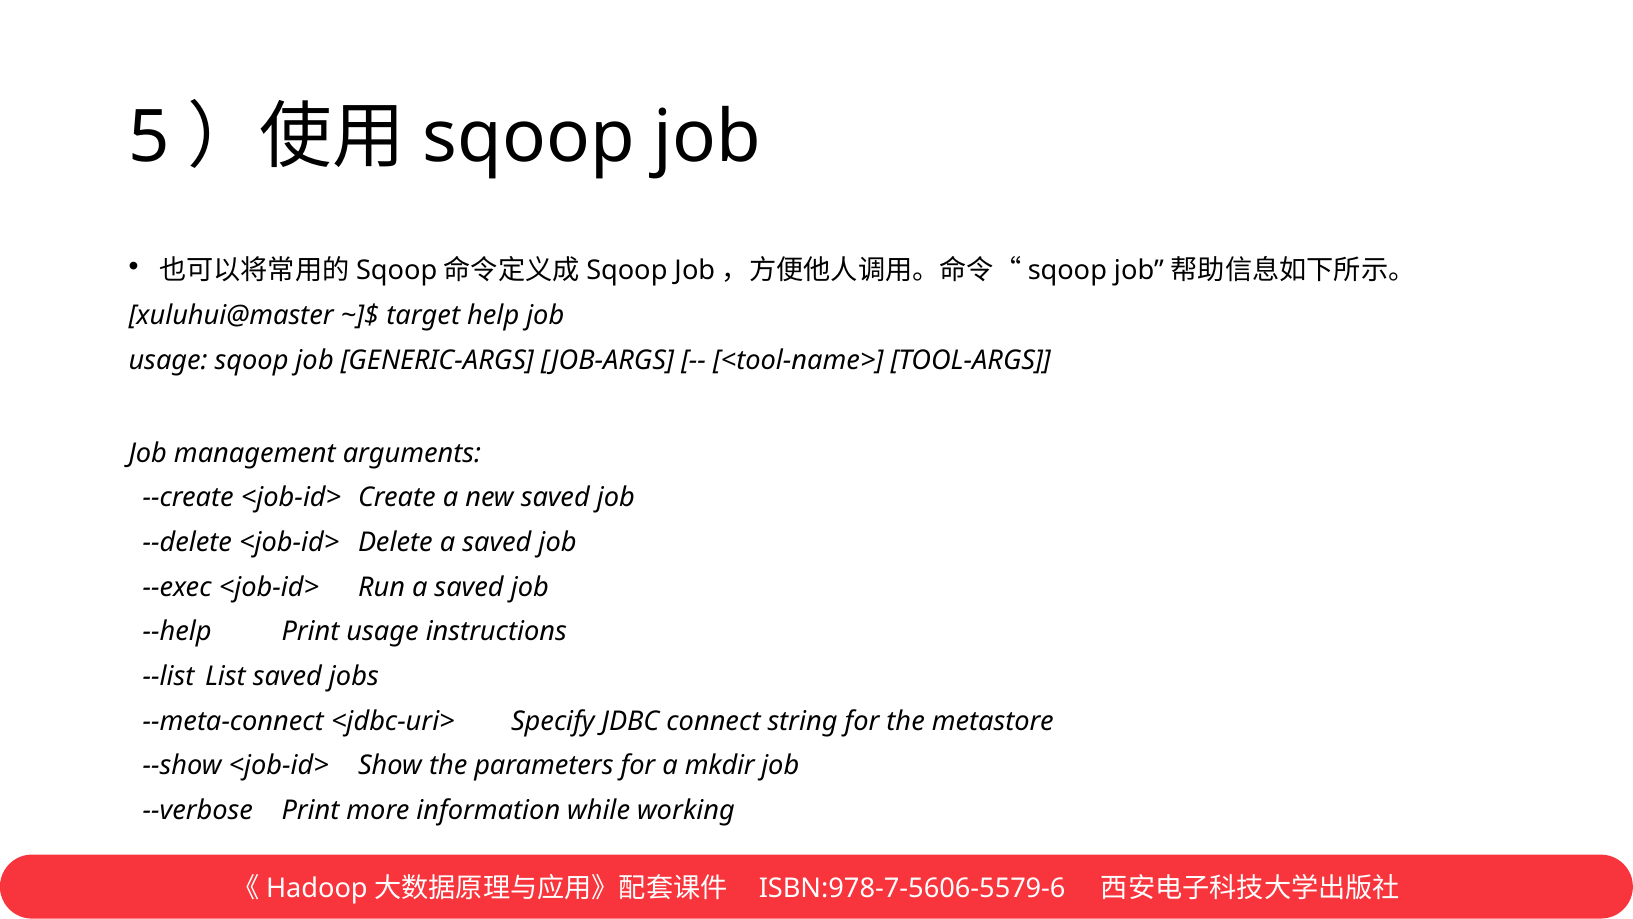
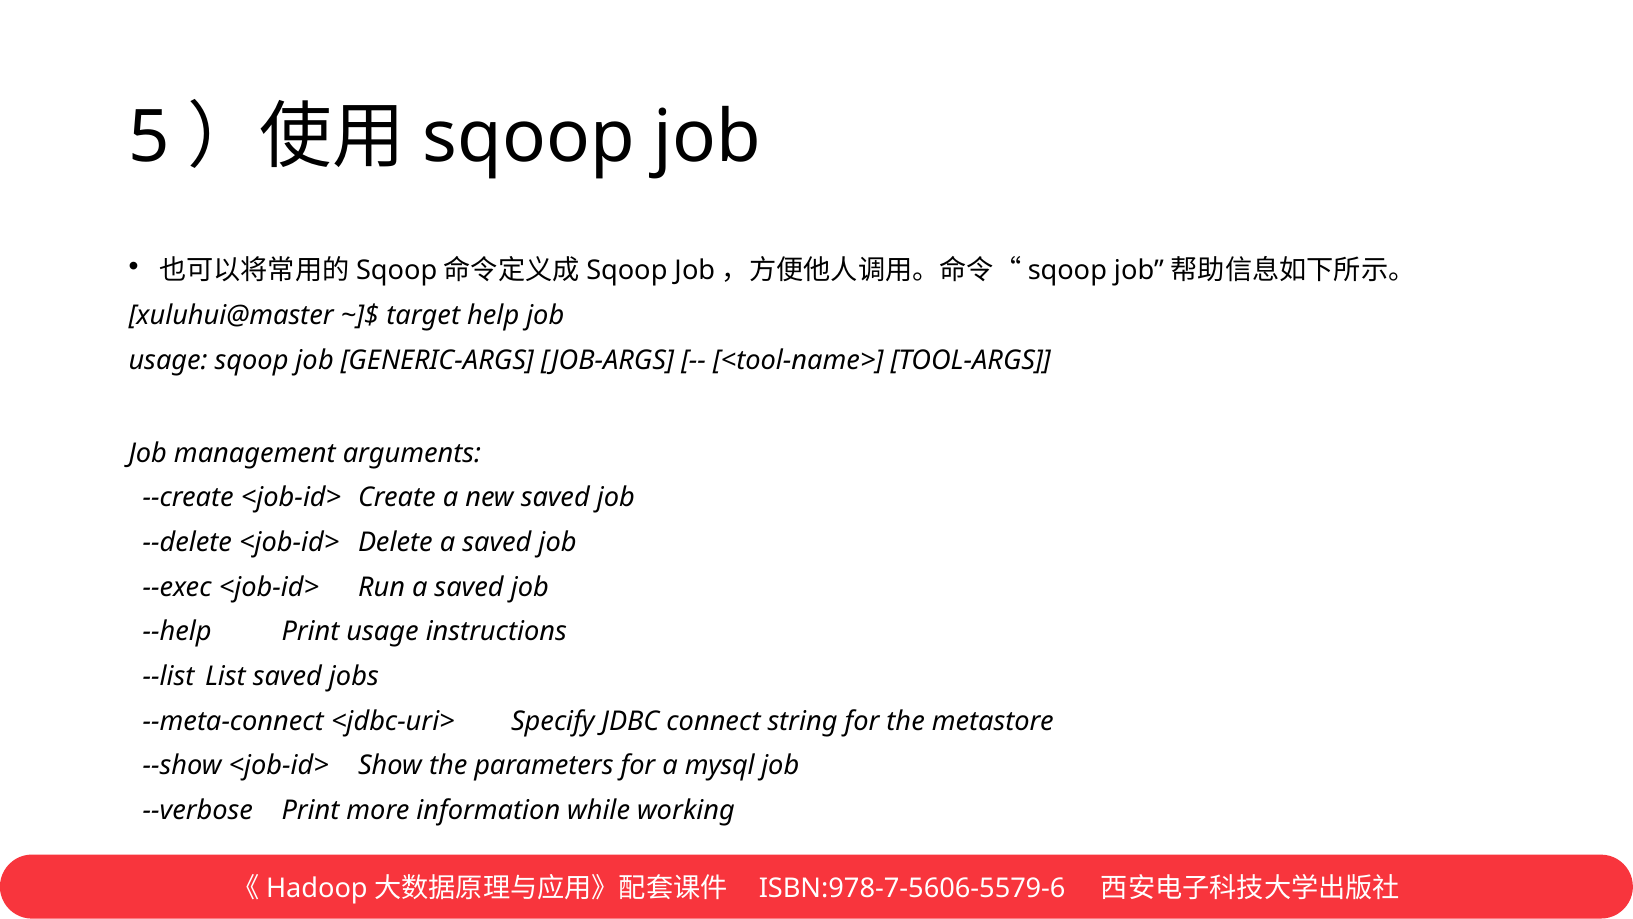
mkdir: mkdir -> mysql (720, 766)
